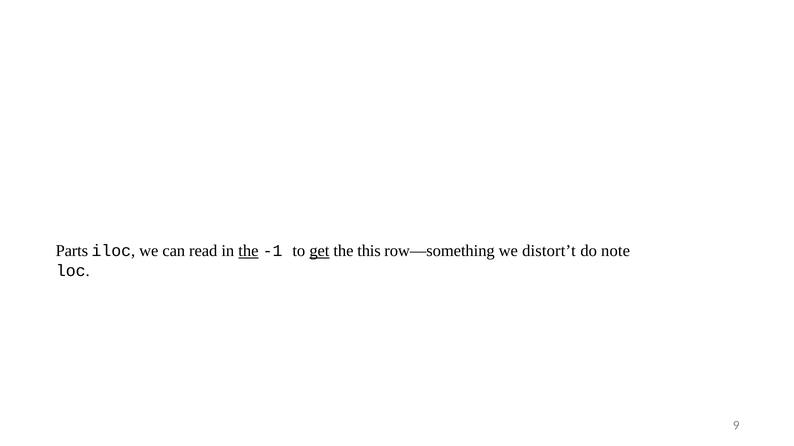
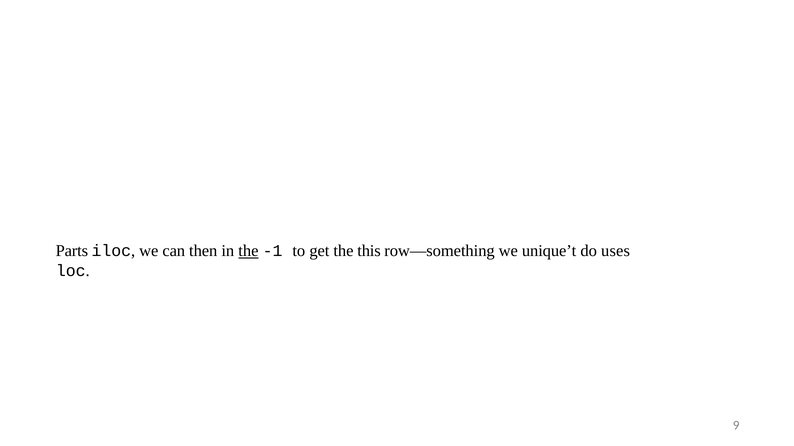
read: read -> then (203, 251)
get underline: present -> none (319, 251)
distort’t: distort’t -> unique’t (549, 251)
note: note -> uses (616, 251)
